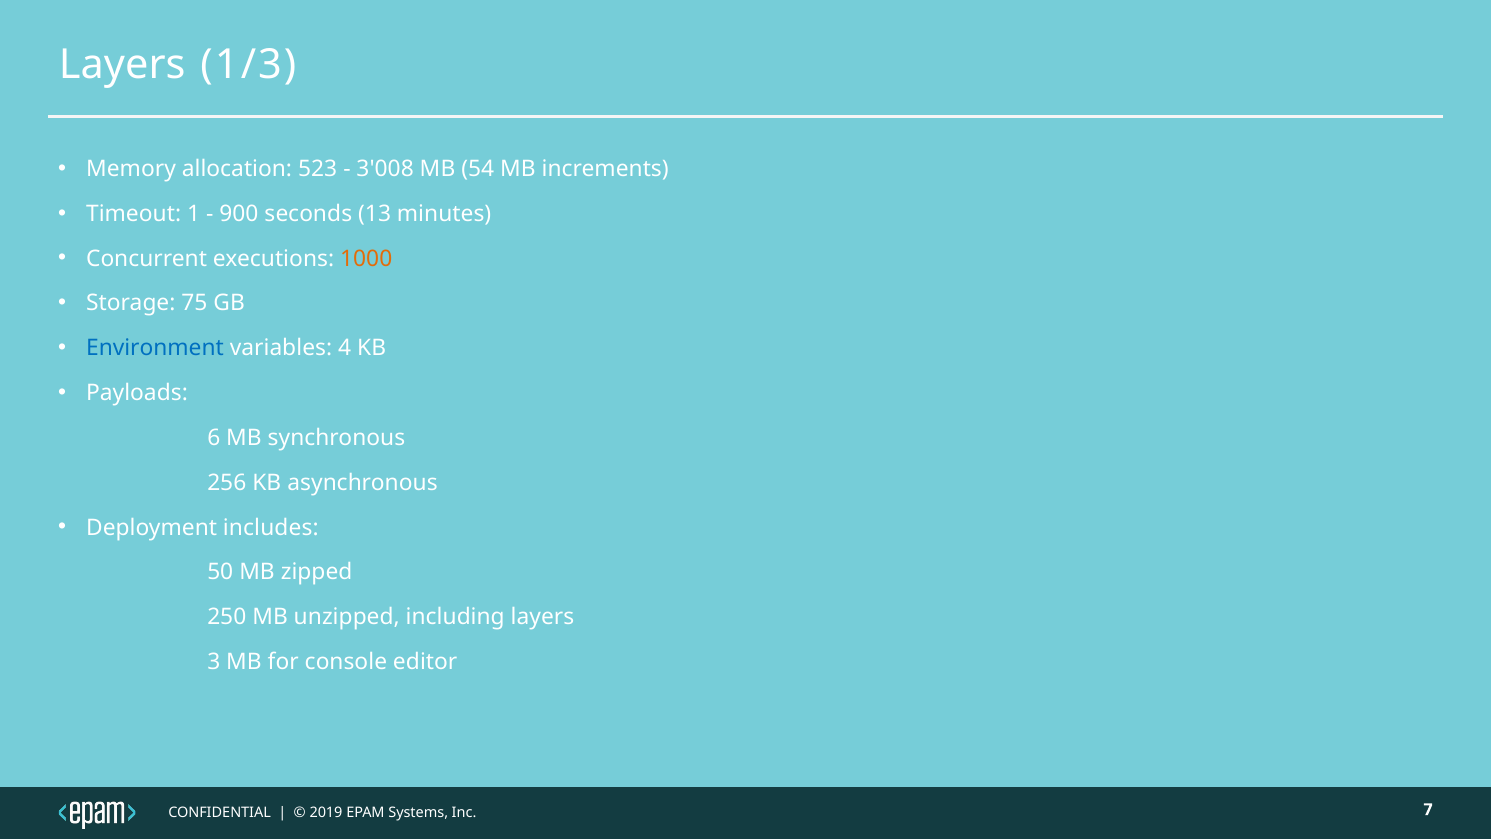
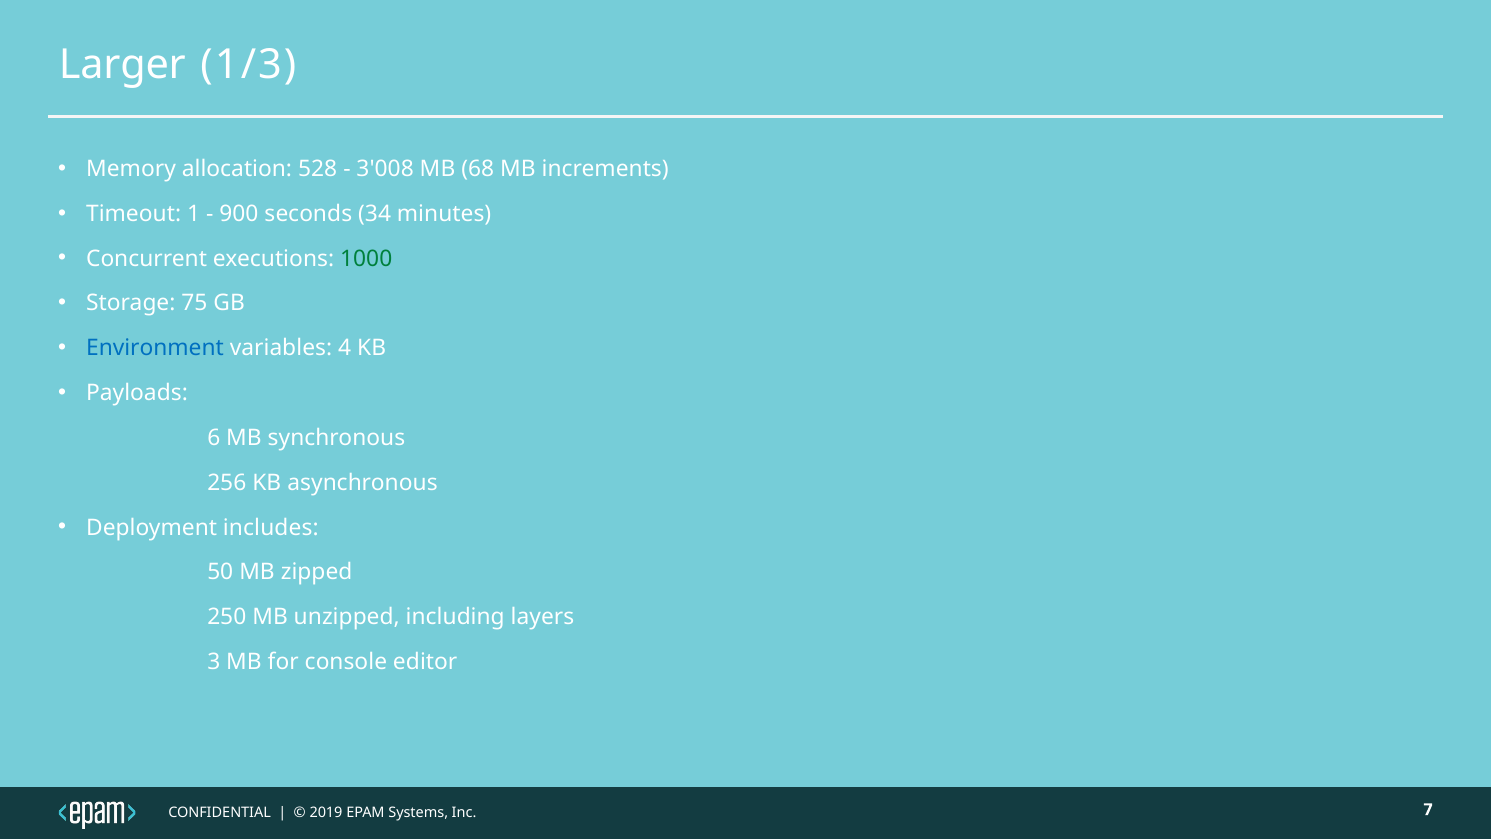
Layers: Layers -> Larger (122, 65)
523: 523 -> 528 (318, 169)
54: 54 -> 68 (478, 169)
13: 13 -> 34 (375, 214)
1000 colour: orange -> green (366, 259)
